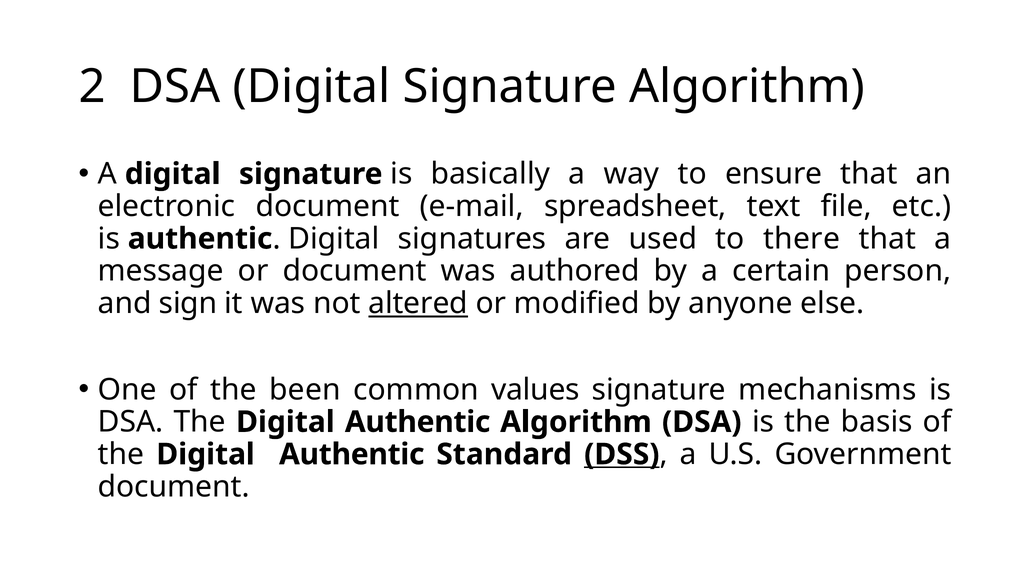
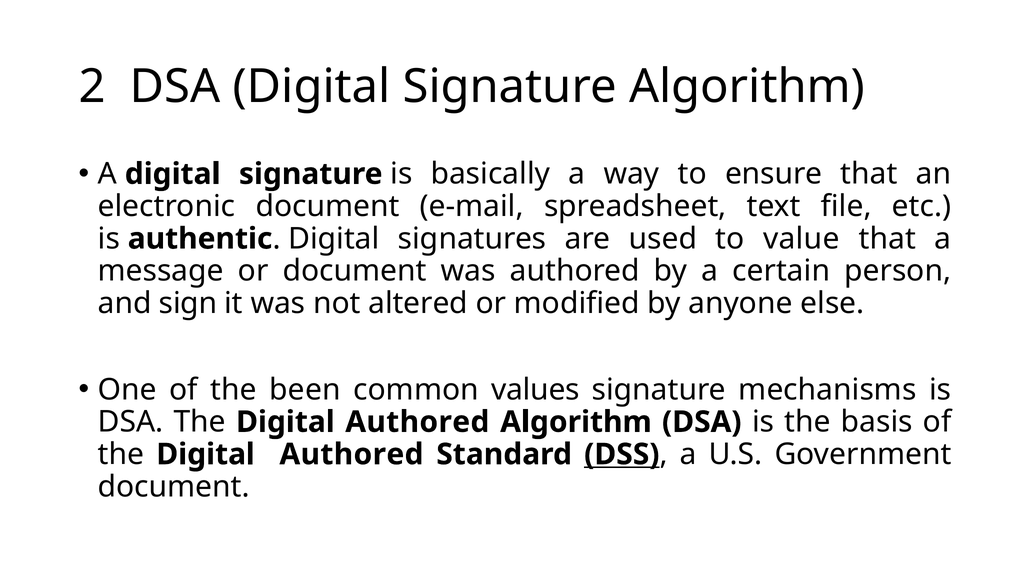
there: there -> value (802, 239)
altered underline: present -> none (418, 304)
DSA The Digital Authentic: Authentic -> Authored (417, 422)
Authentic: Authentic -> Authored (351, 455)
